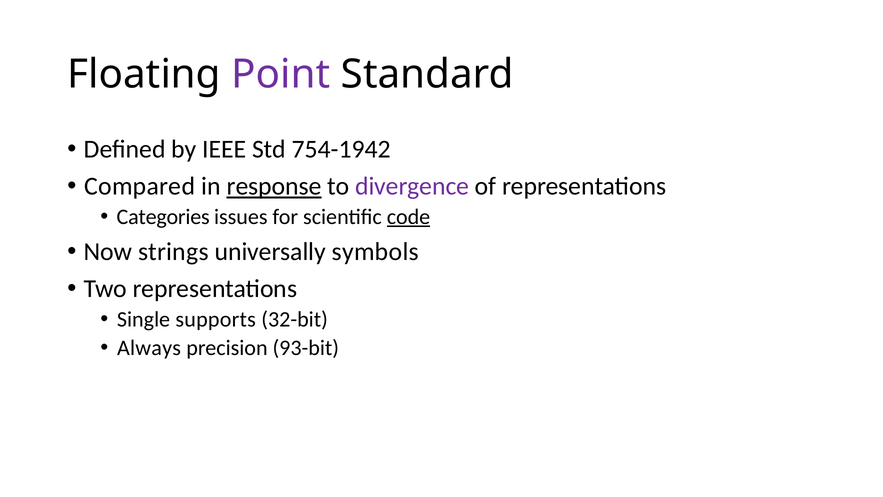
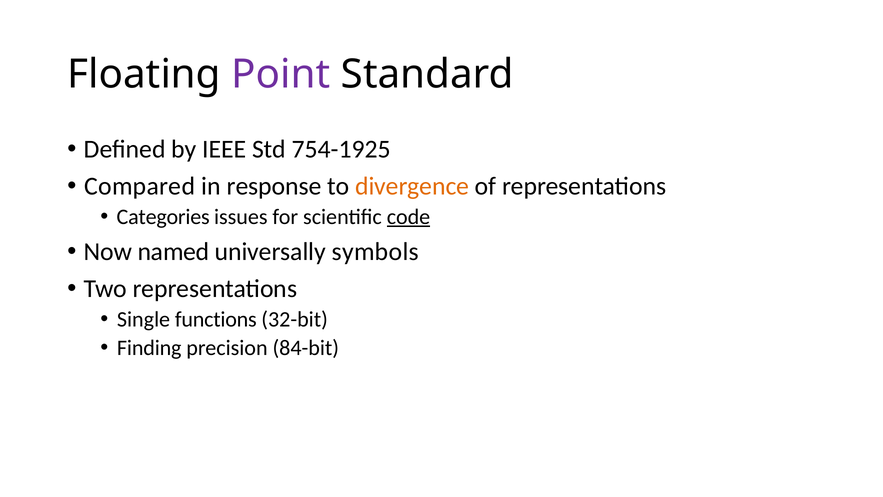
754-1942: 754-1942 -> 754-1925 (341, 149)
response underline: present -> none (274, 186)
divergence colour: purple -> orange (412, 186)
strings: strings -> named (174, 252)
supports: supports -> functions (216, 319)
Always: Always -> Finding (149, 348)
93-bit: 93-bit -> 84-bit (306, 348)
